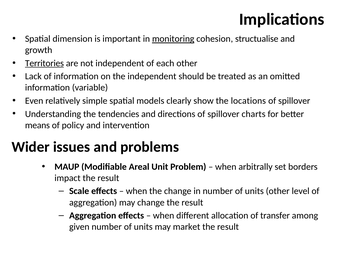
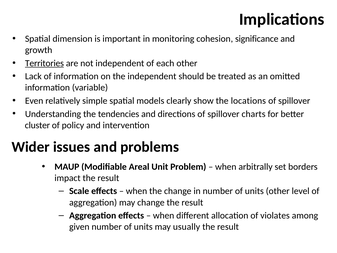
monitoring underline: present -> none (173, 39)
structualise: structualise -> significance (257, 39)
means: means -> cluster (37, 125)
transfer: transfer -> violates (275, 215)
market: market -> usually (187, 227)
